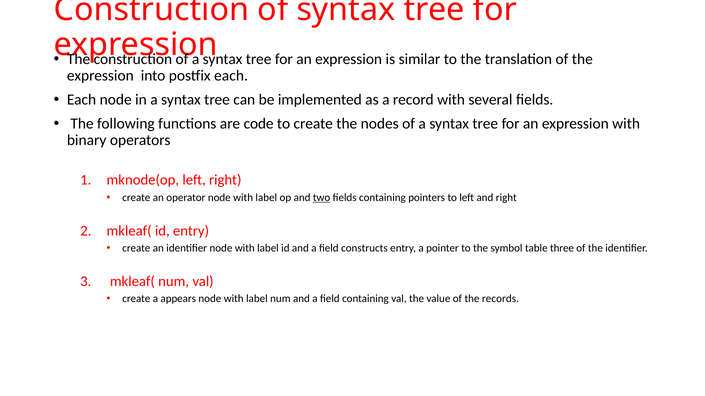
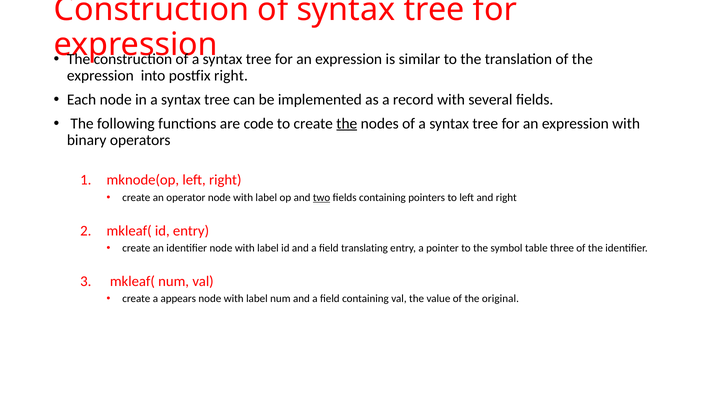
postfix each: each -> right (231, 76)
the underline: none -> present (347, 124)
constructs: constructs -> translating (365, 249)
records: records -> original (500, 299)
